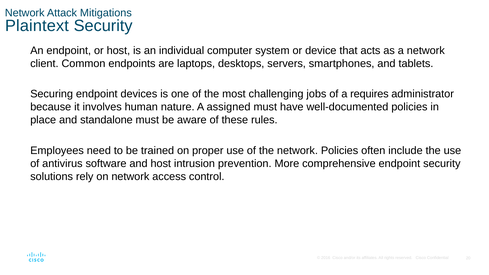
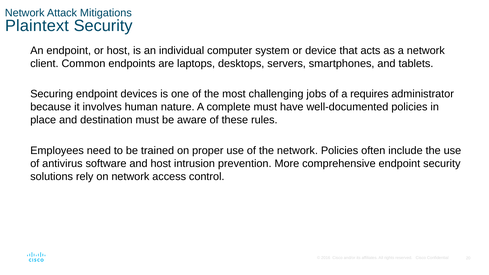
assigned: assigned -> complete (229, 107)
standalone: standalone -> destination (106, 120)
